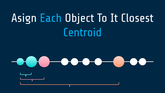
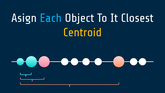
Centroid colour: light blue -> yellow (83, 32)
